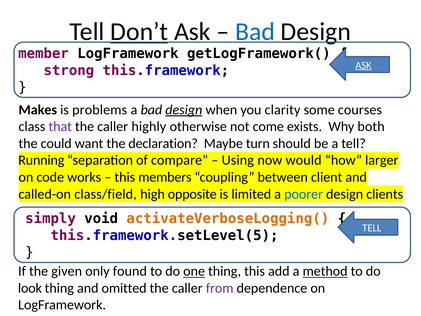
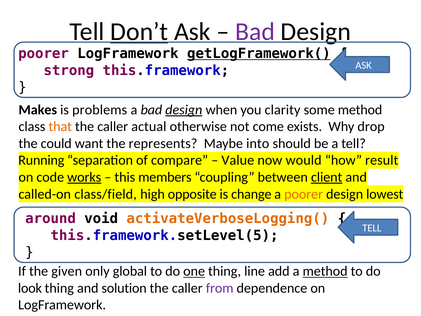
Bad colour: blue -> purple (255, 32)
member: member -> poorer (44, 54)
getLogFramework( underline: none -> present (259, 54)
ASK underline: present -> none (364, 65)
some courses: courses -> method (360, 110)
that colour: purple -> orange (60, 127)
highly: highly -> actual (149, 127)
both: both -> drop (371, 127)
declaration: declaration -> represents (163, 143)
turn: turn -> into (258, 143)
Using: Using -> Value (238, 160)
larger: larger -> result (382, 160)
works underline: none -> present (84, 177)
client underline: none -> present (327, 177)
limited: limited -> change (251, 194)
poorer colour: blue -> orange (304, 194)
clients: clients -> lowest (385, 194)
simply: simply -> around (51, 218)
found: found -> global (130, 271)
thing this: this -> line (255, 271)
omitted: omitted -> solution (124, 288)
